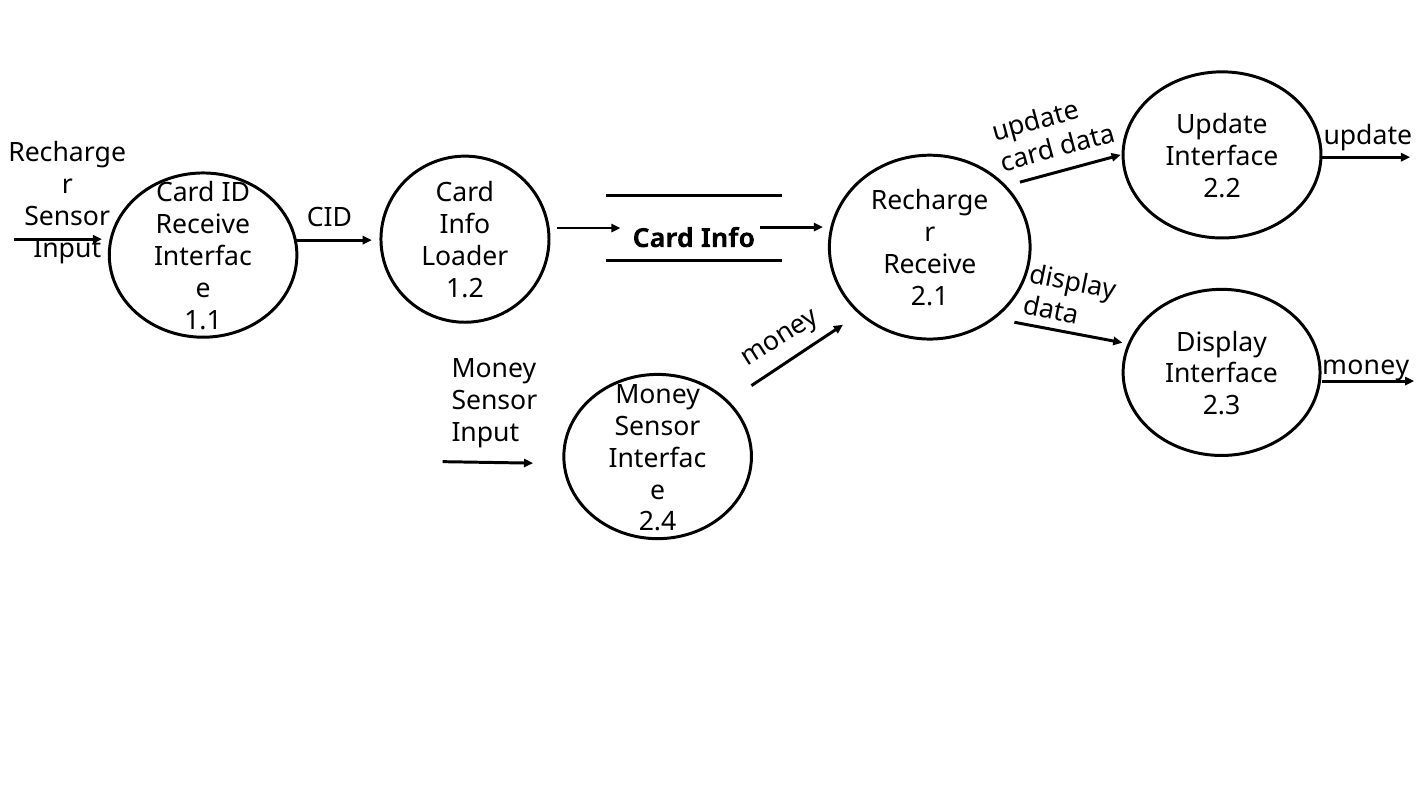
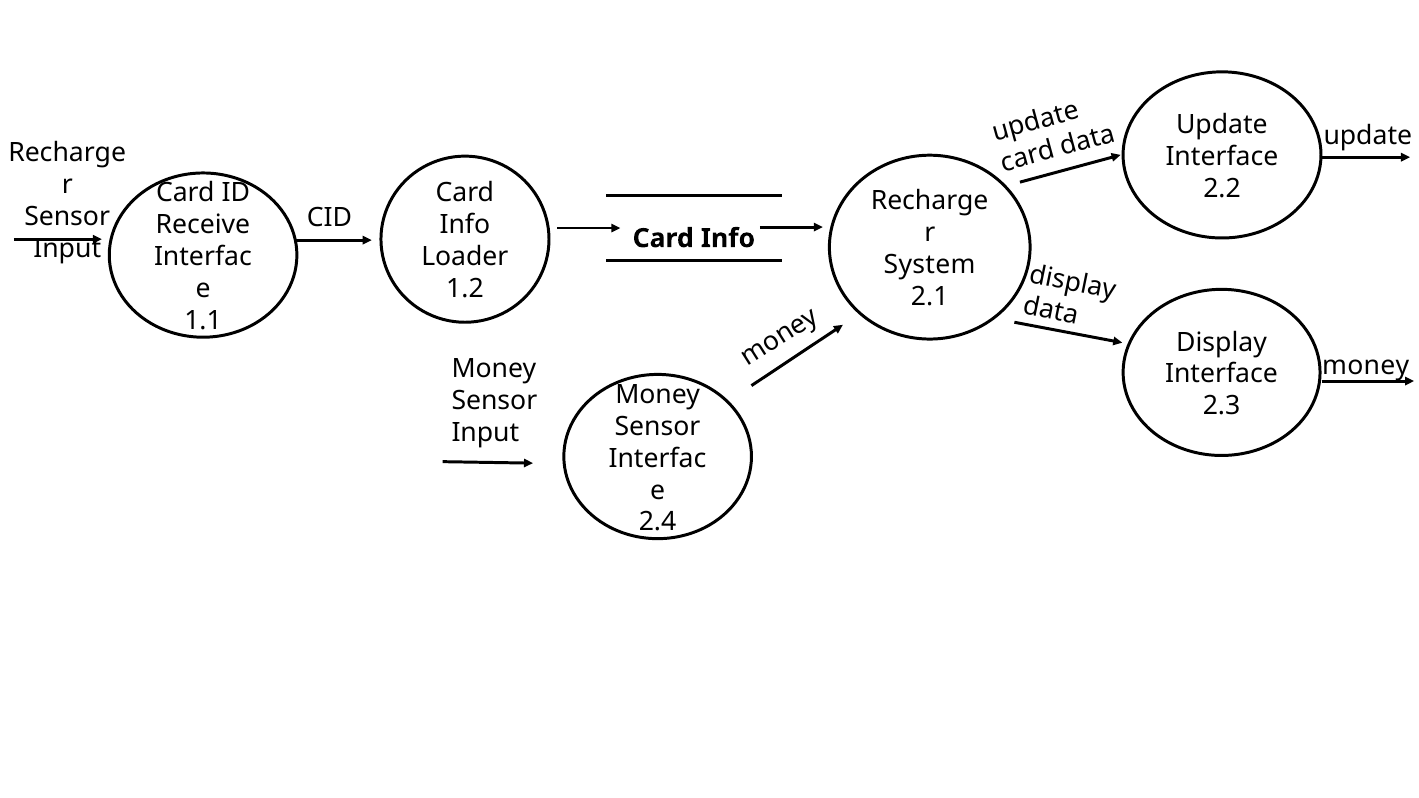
Receive: Receive -> System (930, 265)
